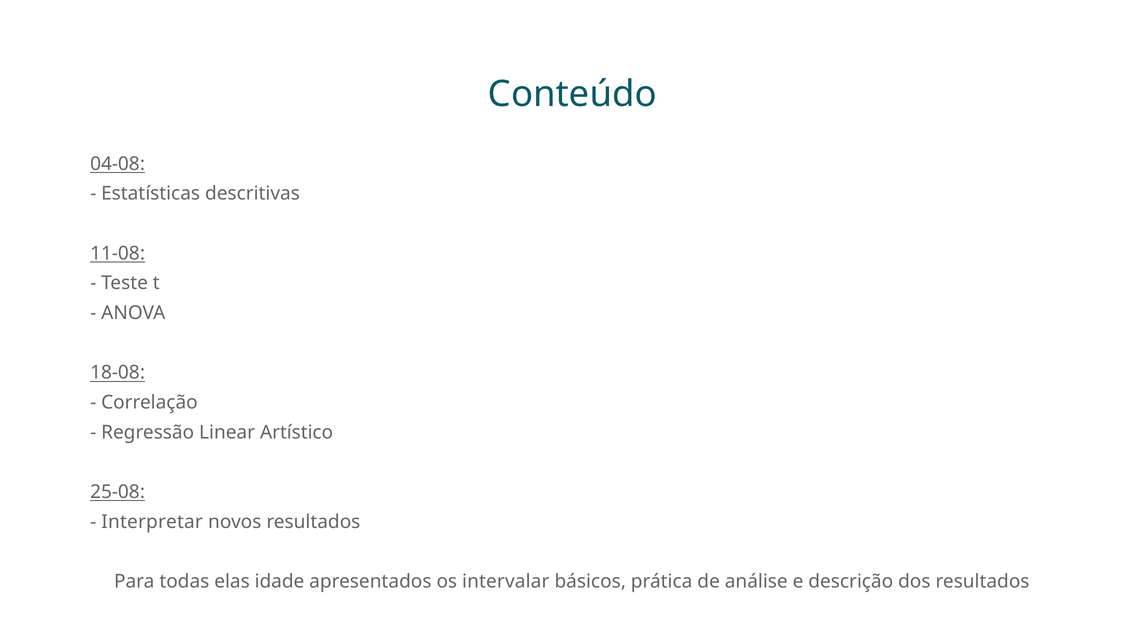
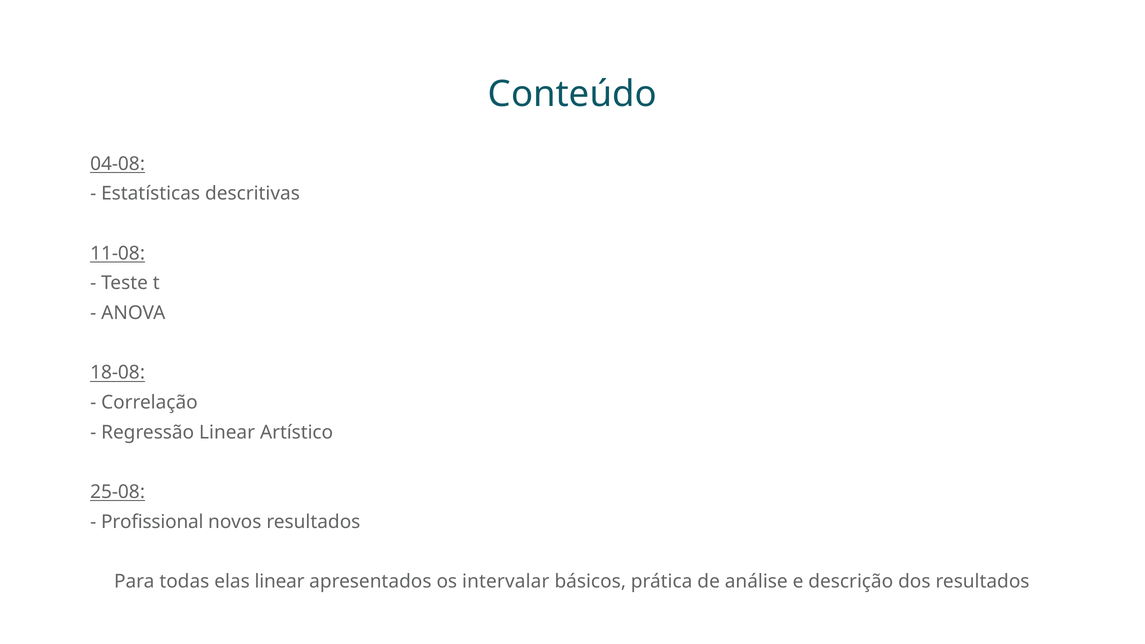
Interpretar: Interpretar -> Profissional (152, 522)
elas idade: idade -> linear (280, 582)
